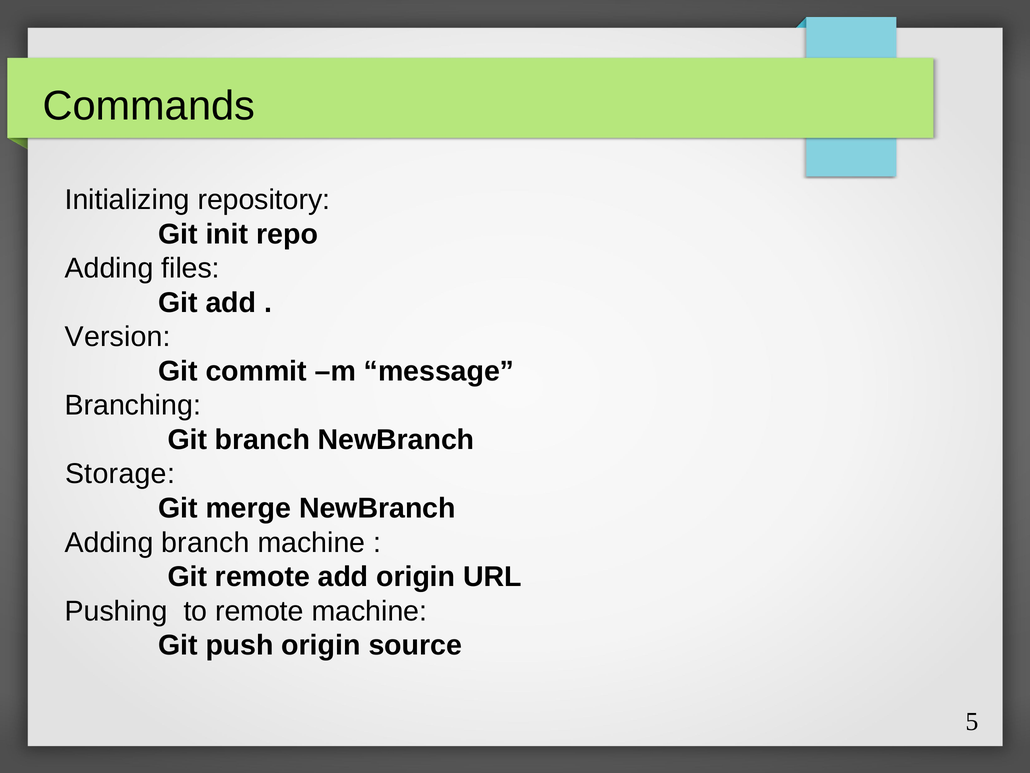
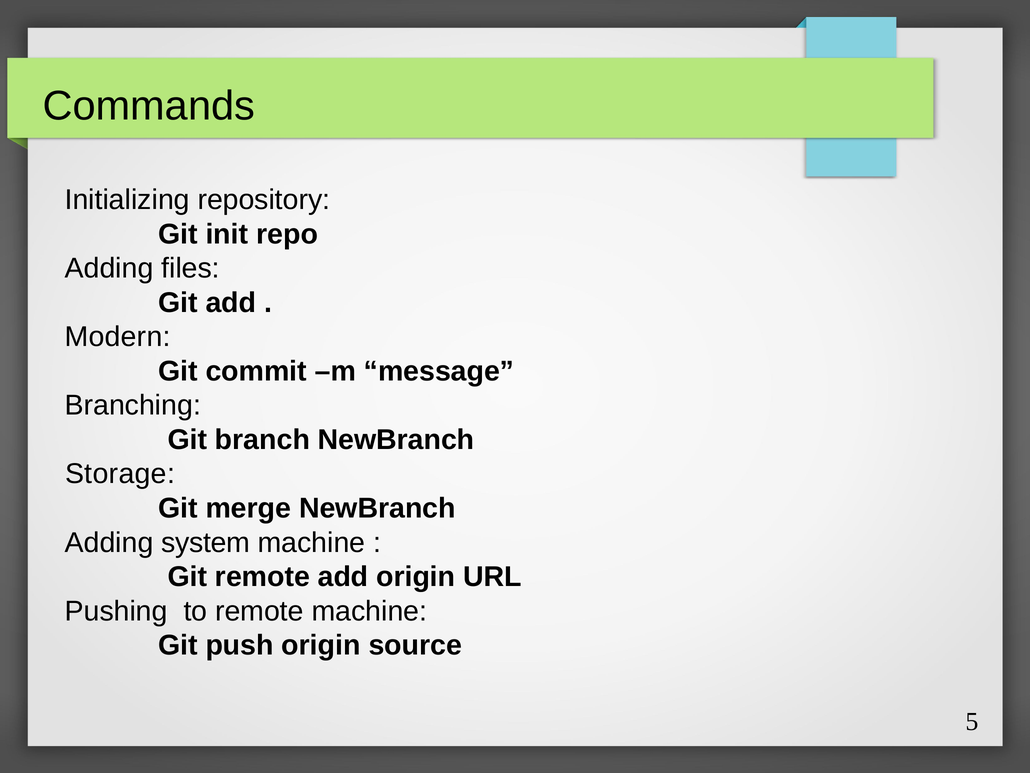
Version: Version -> Modern (118, 337)
Adding branch: branch -> system (206, 542)
